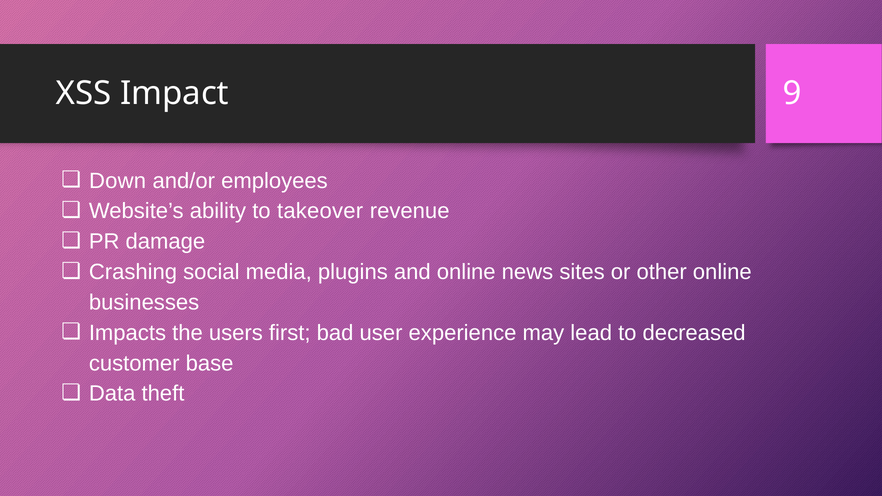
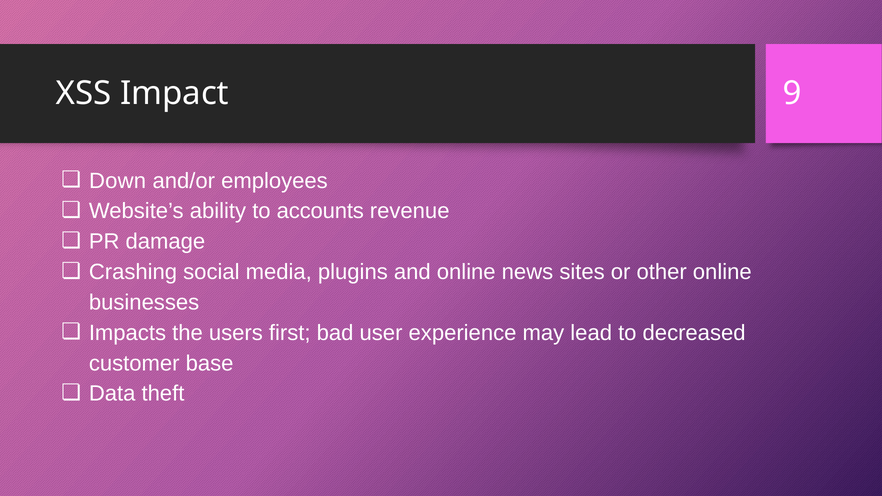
takeover: takeover -> accounts (320, 211)
